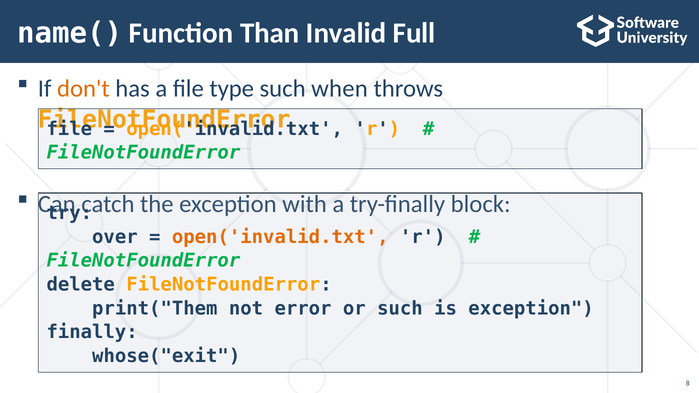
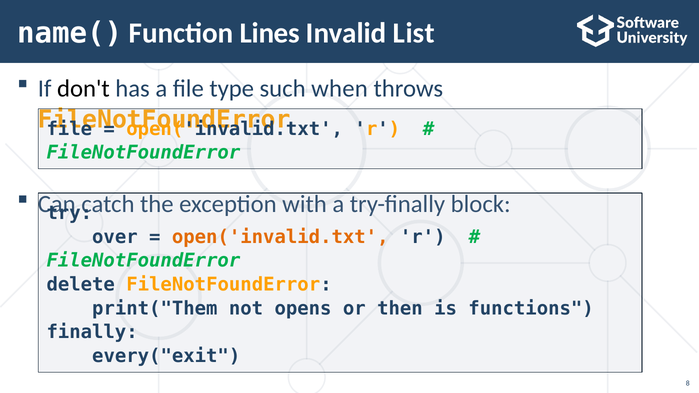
Than: Than -> Lines (270, 33)
Full: Full -> List (414, 33)
don't colour: orange -> black (83, 89)
error: error -> opens (303, 308)
or such: such -> then (400, 308)
is exception: exception -> functions (531, 308)
whose("exit: whose("exit -> every("exit (166, 356)
